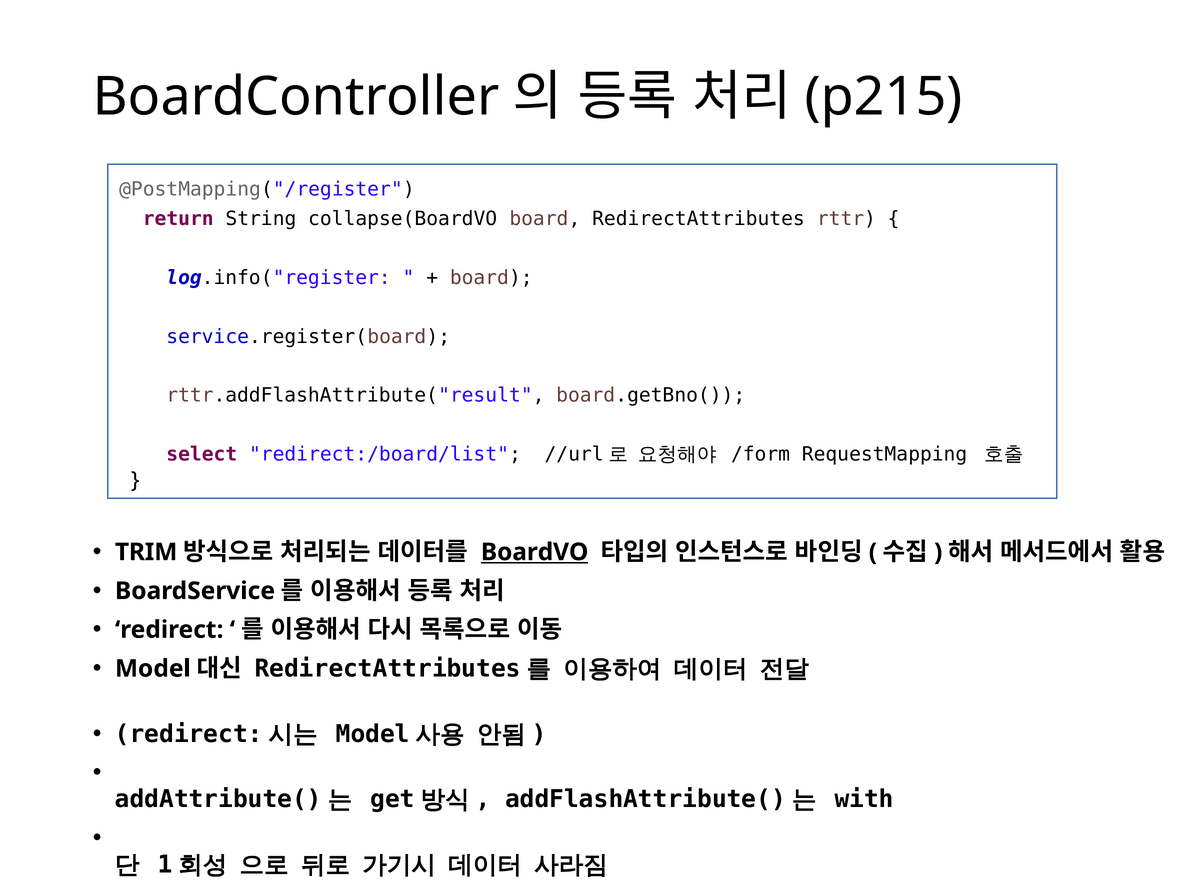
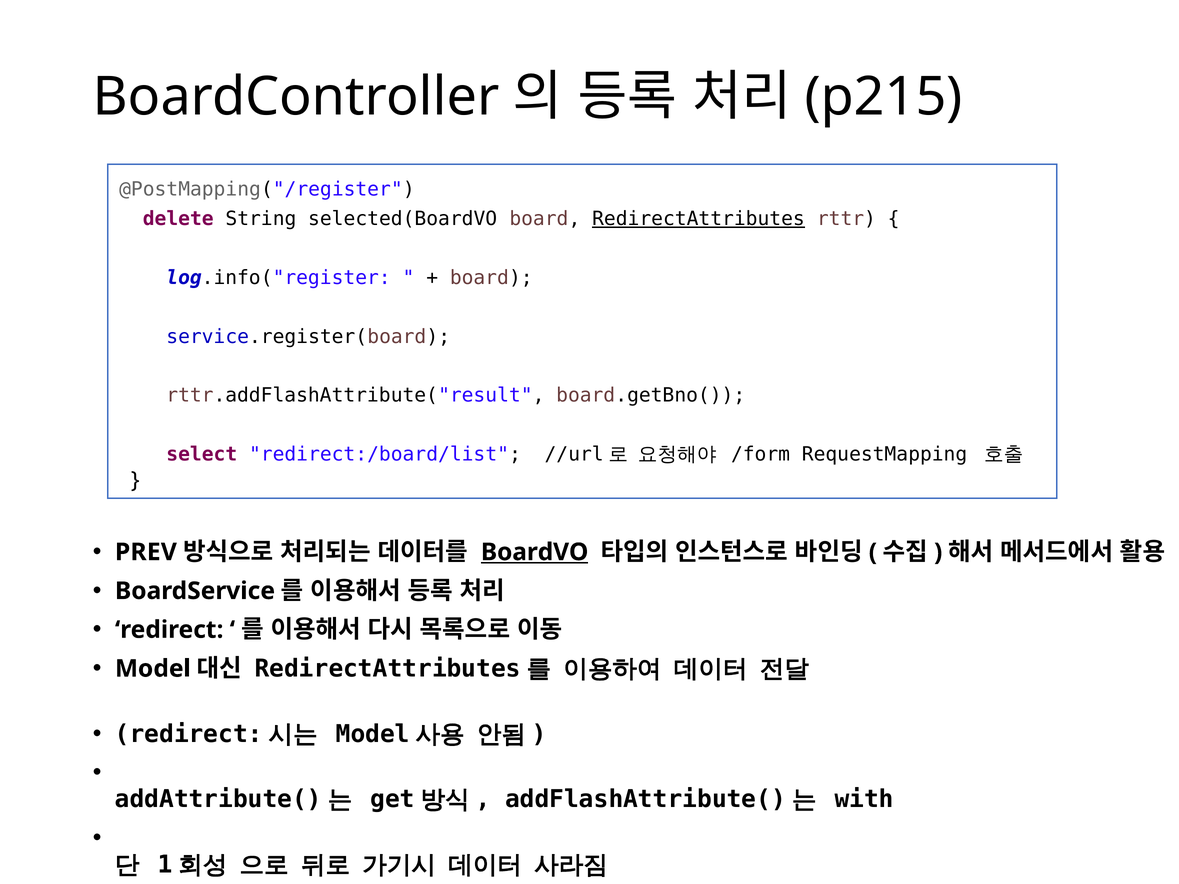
return: return -> delete (178, 219)
collapse(BoardVO: collapse(BoardVO -> selected(BoardVO (403, 219)
RedirectAttributes underline: none -> present (698, 219)
TRIM: TRIM -> PREV (146, 552)
